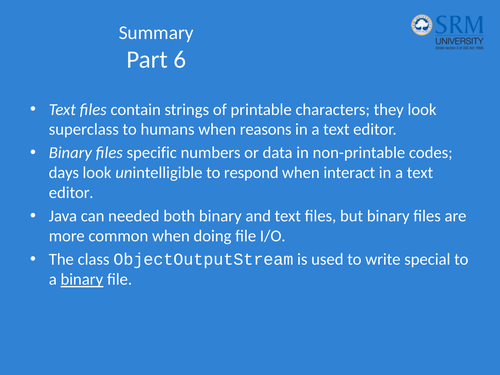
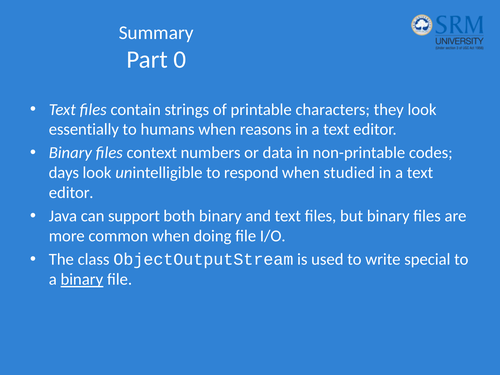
6: 6 -> 0 (180, 60)
superclass: superclass -> essentially (84, 129)
specific: specific -> context (152, 153)
interact: interact -> studied (349, 173)
needed: needed -> support (134, 216)
